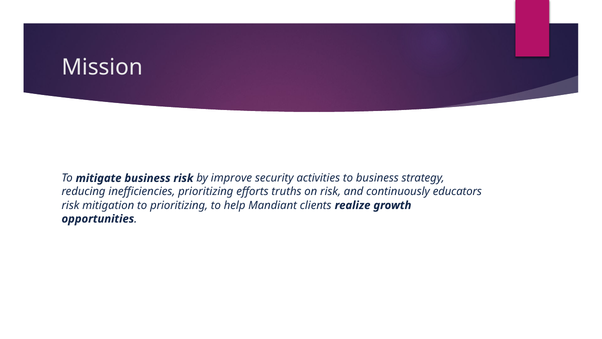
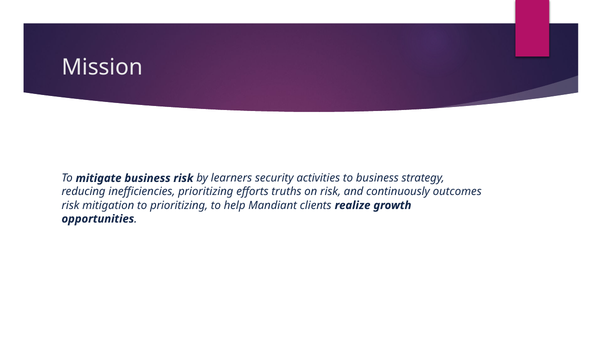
improve: improve -> learners (231, 178)
educators: educators -> outcomes (457, 192)
